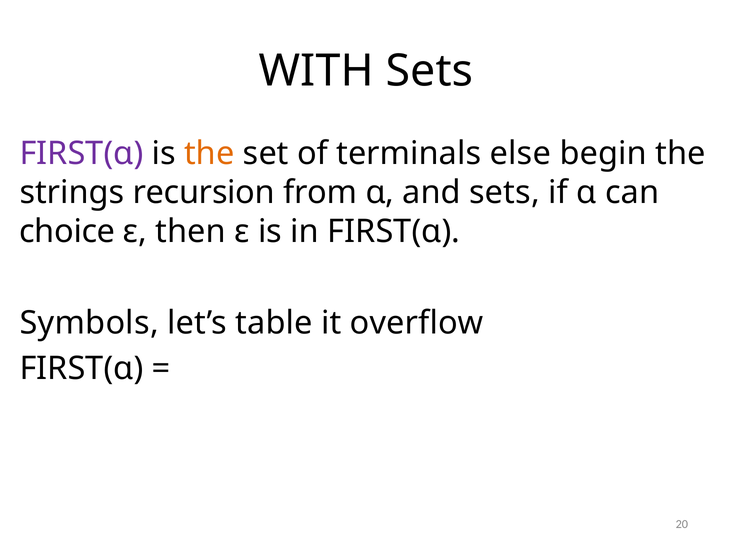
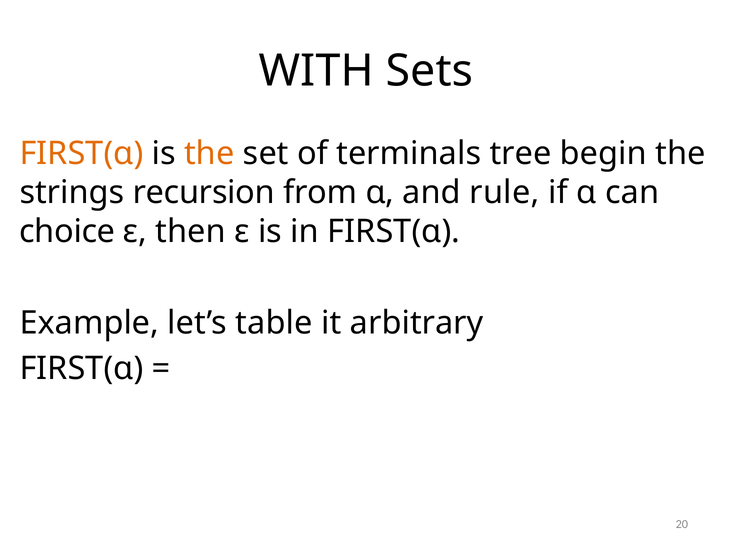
FIRST(α colour: purple -> orange (81, 154)
else: else -> tree (520, 154)
and sets: sets -> rule (504, 193)
Symbols: Symbols -> Example (89, 323)
overflow: overflow -> arbitrary (417, 323)
